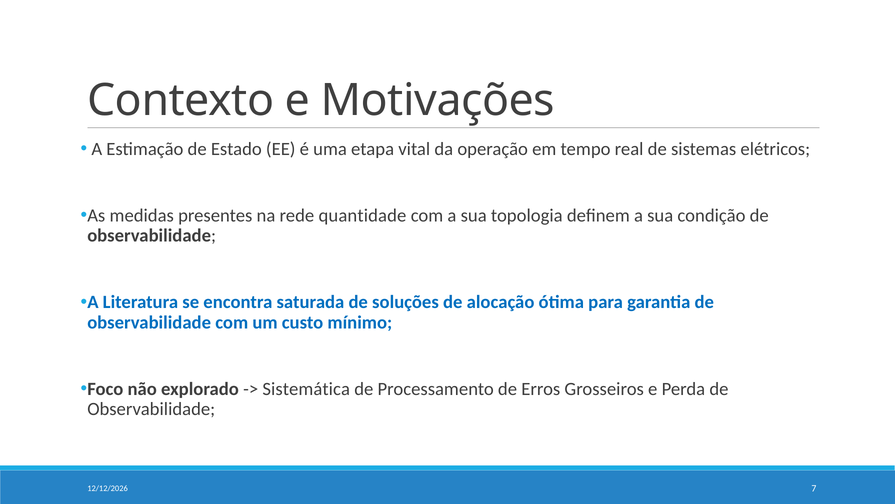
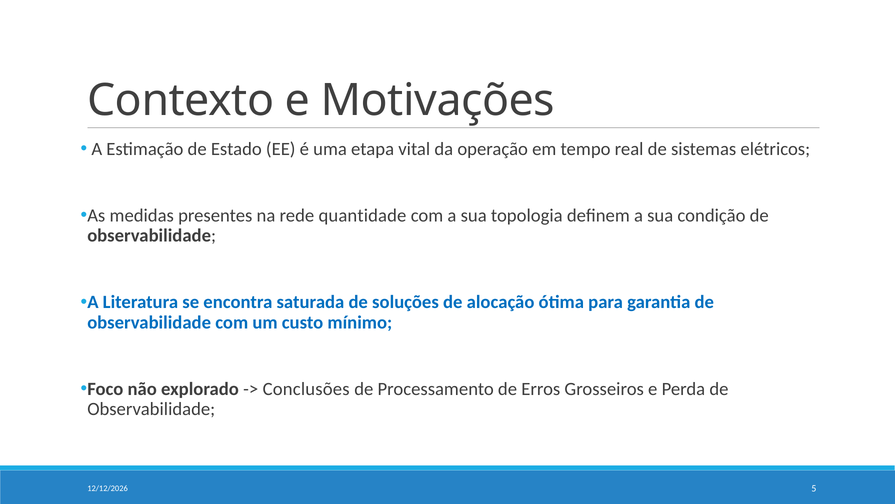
Sistemática: Sistemática -> Conclusões (306, 388)
7: 7 -> 5 (814, 488)
